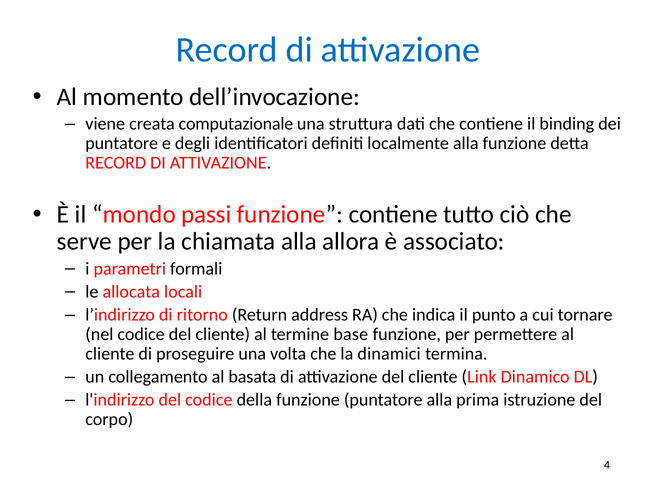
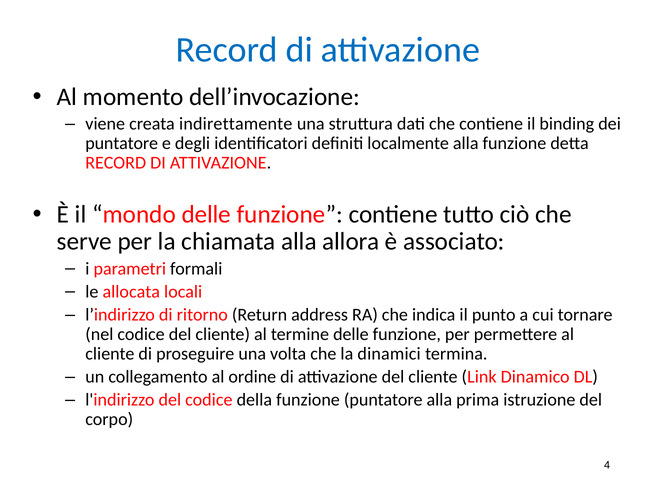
computazionale: computazionale -> indirettamente (236, 124)
mondo passi: passi -> delle (206, 214)
termine base: base -> delle (351, 334)
basata: basata -> ordine (252, 377)
